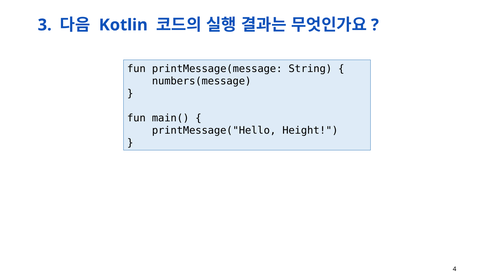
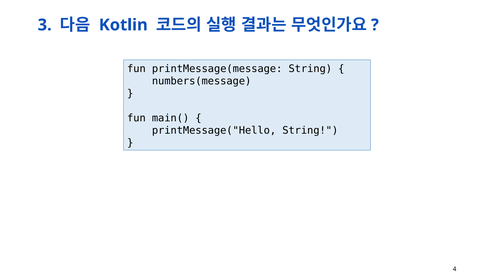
printMessage("Hello Height: Height -> String (310, 130)
